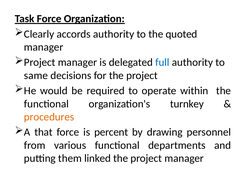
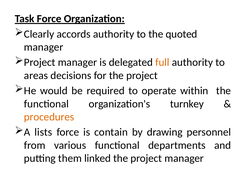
full colour: blue -> orange (162, 63)
same: same -> areas (36, 76)
that: that -> lists (43, 133)
percent: percent -> contain (111, 133)
